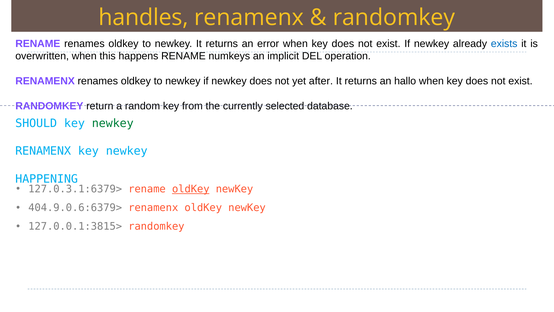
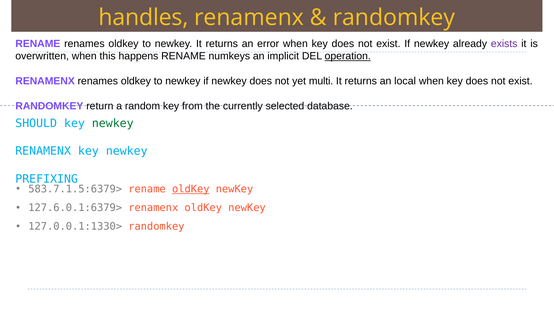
exists colour: blue -> purple (504, 44)
operation underline: none -> present (348, 56)
after: after -> multi (321, 81)
hallo: hallo -> local (405, 81)
HAPPENING: HAPPENING -> PREFIXING (47, 179)
127.0.3.1:6379>: 127.0.3.1:6379> -> 583.7.1.5:6379> (75, 189)
404.9.0.6:6379>: 404.9.0.6:6379> -> 127.6.0.1:6379> (75, 208)
127.0.0.1:3815>: 127.0.0.1:3815> -> 127.0.0.1:1330> (75, 226)
